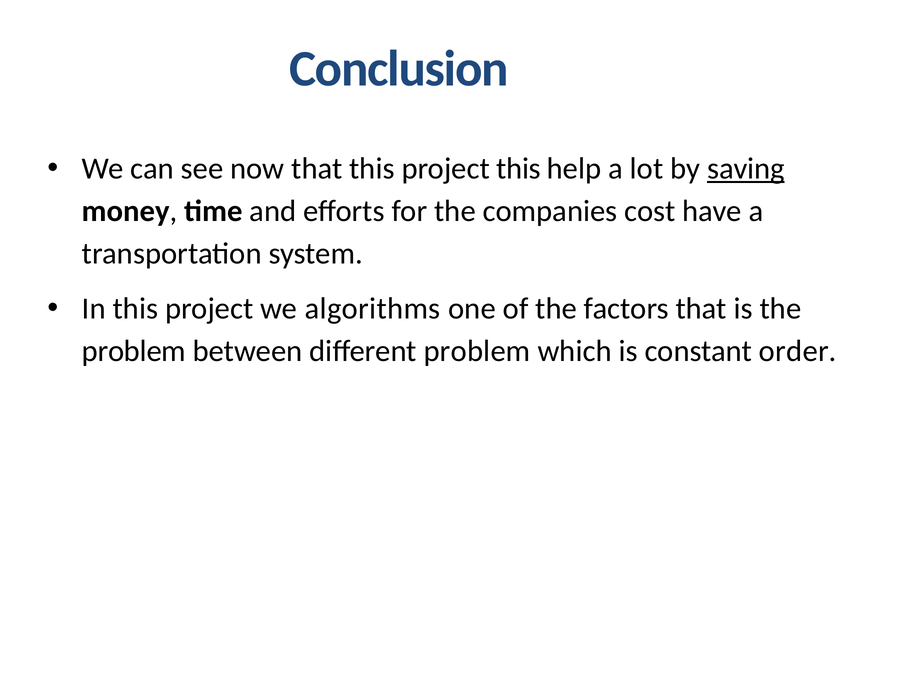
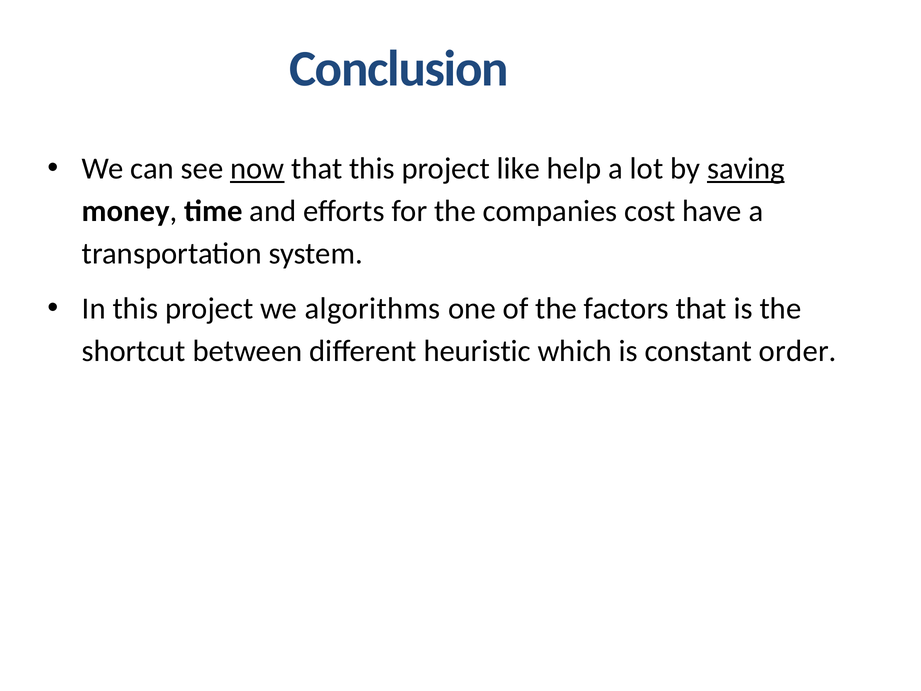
now underline: none -> present (257, 169)
project this: this -> like (518, 169)
problem: problem -> shortcut (134, 351)
different problem: problem -> heuristic (477, 351)
